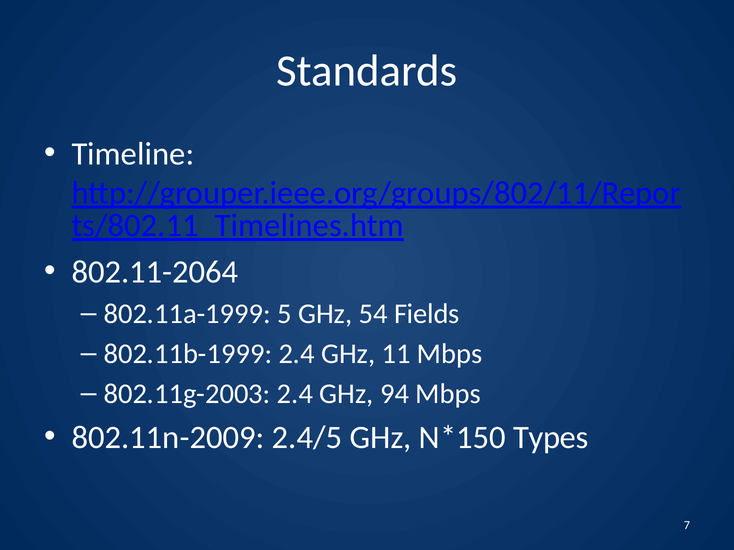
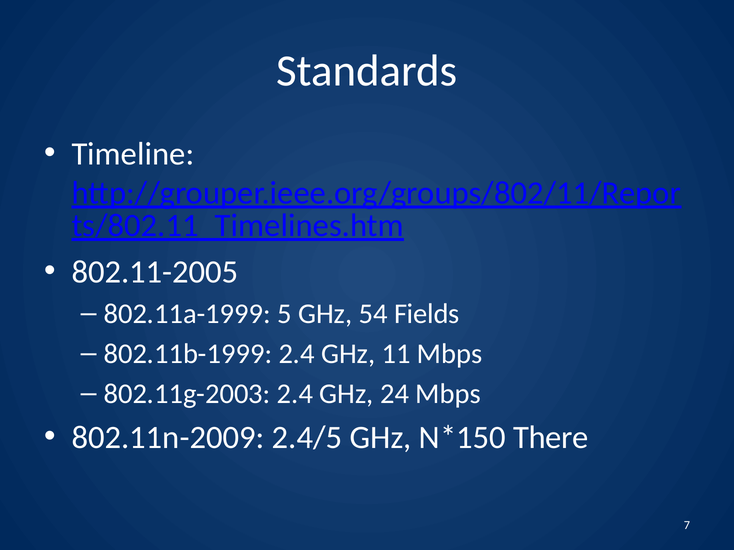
802.11-2064: 802.11-2064 -> 802.11-2005 (155, 272)
94: 94 -> 24 (395, 394)
Types: Types -> There (551, 438)
